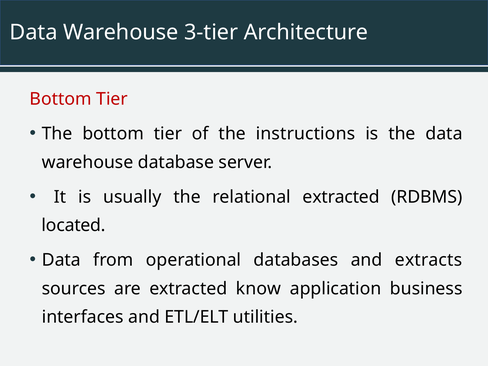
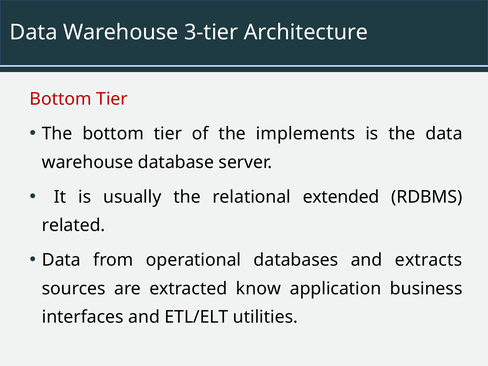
instructions: instructions -> implements (306, 134)
relational extracted: extracted -> extended (341, 197)
located: located -> related (74, 225)
